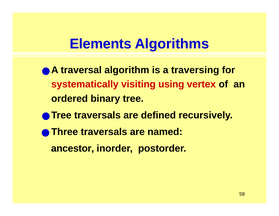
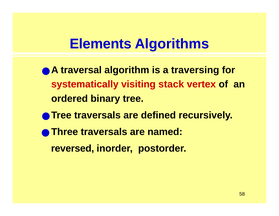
using: using -> stack (171, 84)
ancestor: ancestor -> reversed (73, 148)
